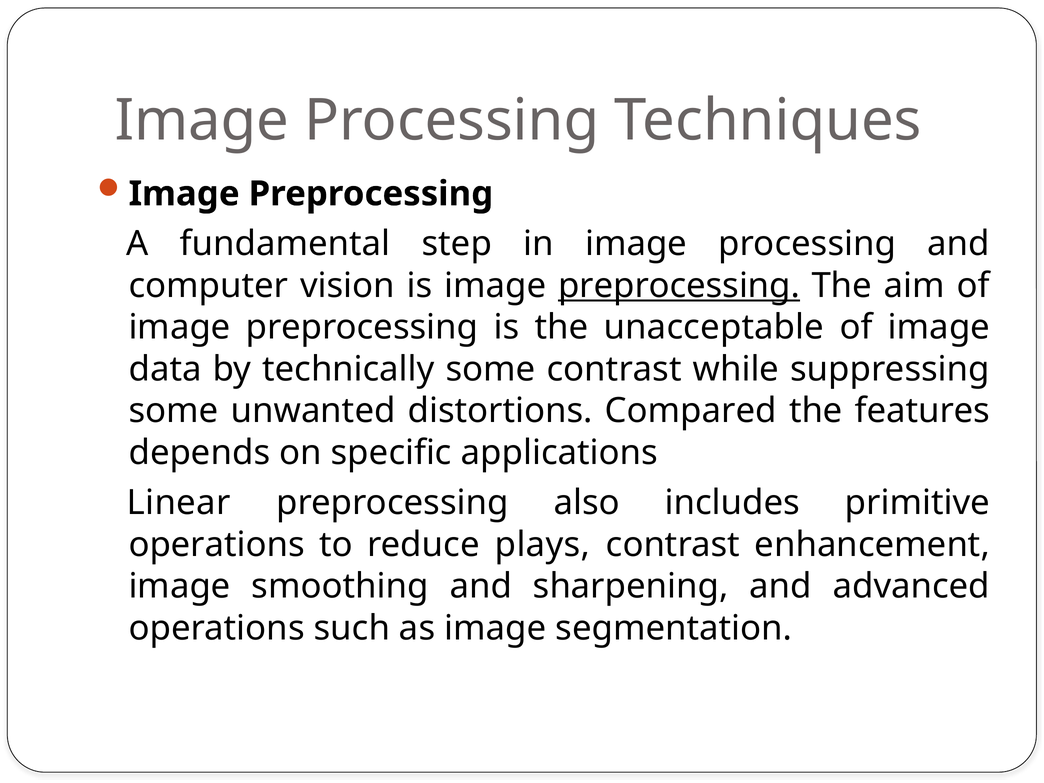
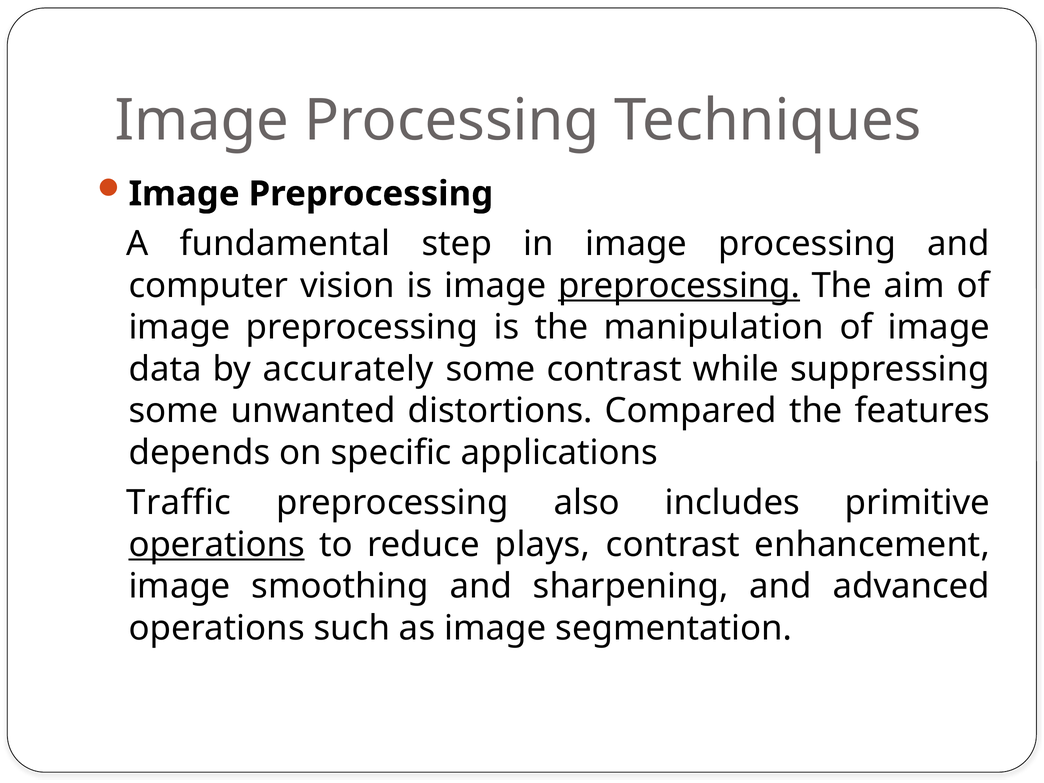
unacceptable: unacceptable -> manipulation (714, 327)
technically: technically -> accurately (348, 369)
Linear: Linear -> Traffic (179, 503)
operations underline: none -> present (217, 545)
